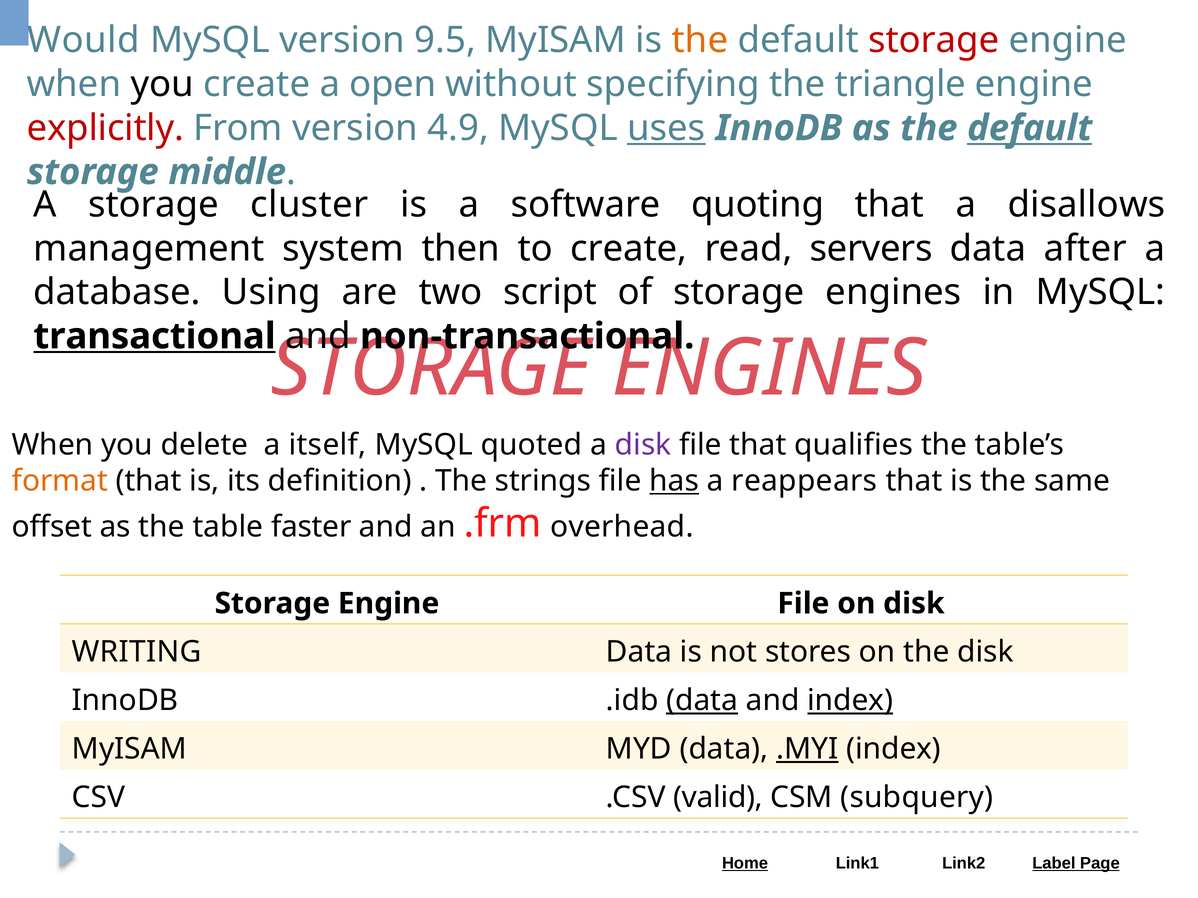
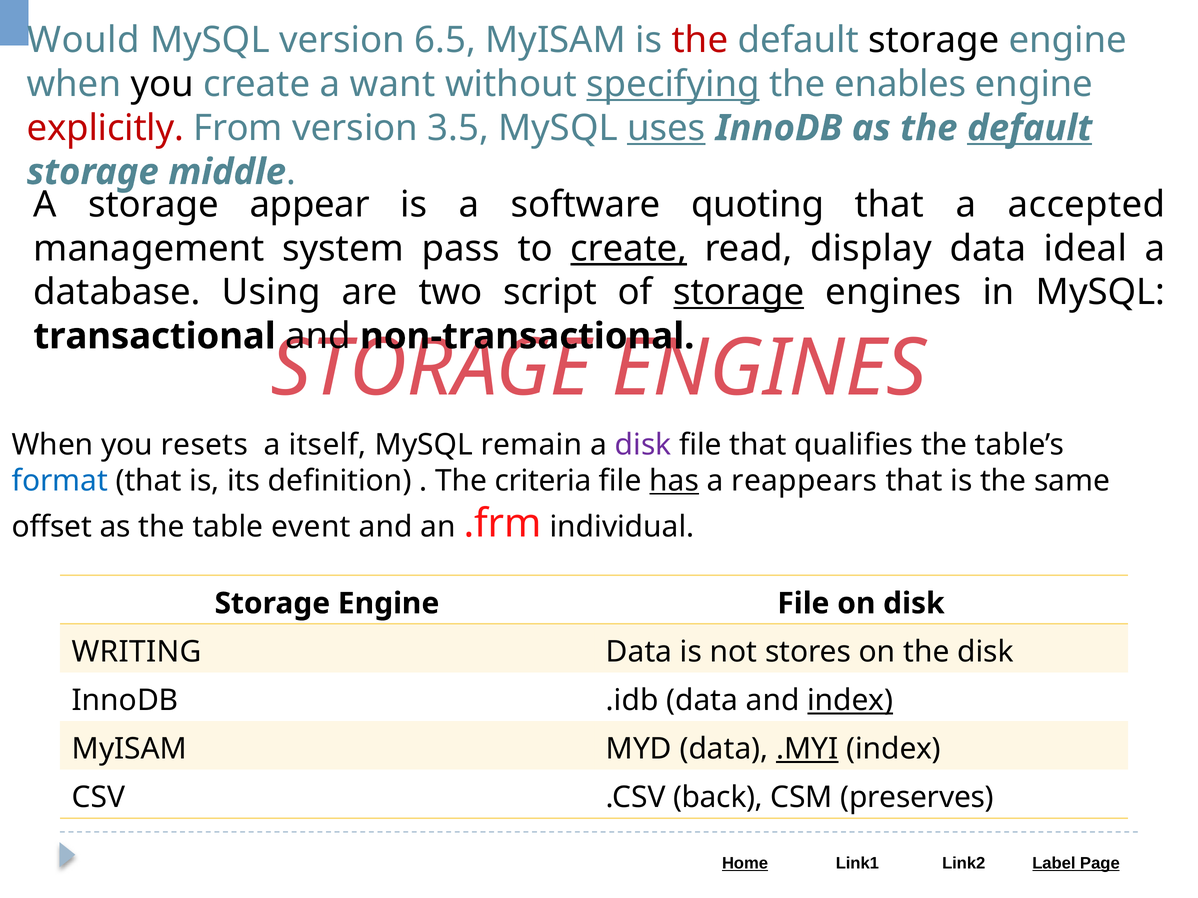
9.5: 9.5 -> 6.5 (445, 40)
the colour: orange -> red (700, 40)
storage colour: red -> black (934, 40)
open: open -> want (393, 84)
specifying underline: none -> present (673, 84)
triangle: triangle -> enables (900, 84)
4.9: 4.9 -> 3.5 (458, 128)
cluster: cluster -> appear (310, 205)
disallows: disallows -> accepted (1087, 205)
then: then -> pass (461, 249)
create underline: none -> present (629, 249)
servers: servers -> display (871, 249)
after: after -> ideal (1085, 249)
storage underline: none -> present (739, 293)
transactional underline: present -> none (155, 336)
delete: delete -> resets (204, 445)
quoted: quoted -> remain (531, 445)
format colour: orange -> blue (60, 481)
strings: strings -> criteria (543, 481)
faster: faster -> event (311, 527)
overhead: overhead -> individual (622, 527)
data underline: present -> none (702, 701)
valid: valid -> back (718, 798)
subquery: subquery -> preserves (917, 798)
